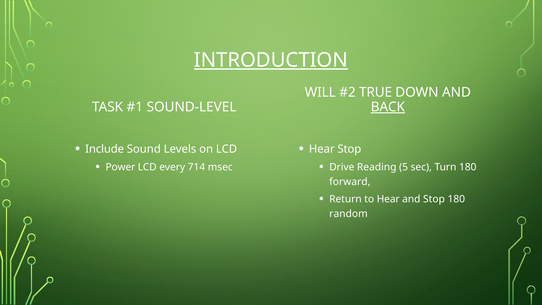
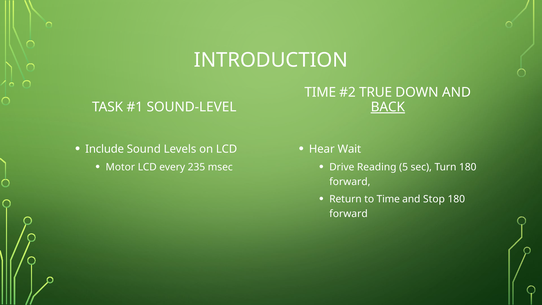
INTRODUCTION underline: present -> none (271, 60)
WILL: WILL -> TIME (320, 92)
Hear Stop: Stop -> Wait (349, 149)
Power: Power -> Motor (120, 167)
714: 714 -> 235 (196, 167)
to Hear: Hear -> Time (388, 199)
random: random -> forward (348, 214)
